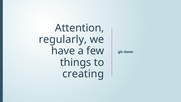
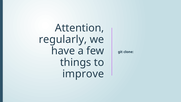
creating: creating -> improve (83, 74)
